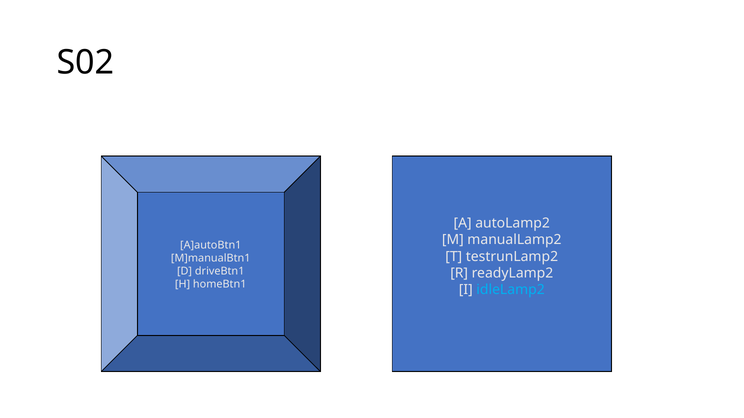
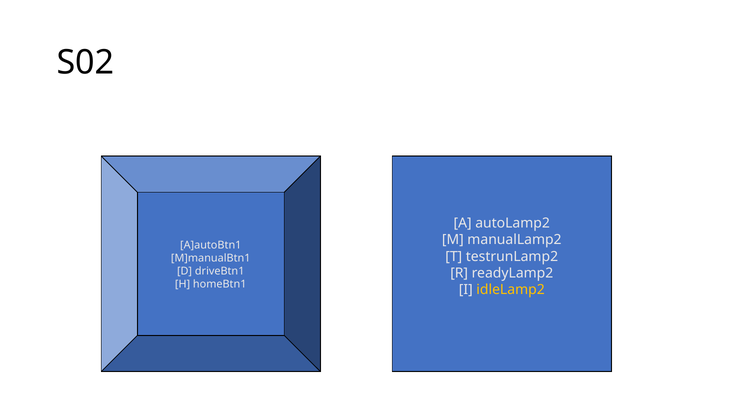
idleLamp2 colour: light blue -> yellow (511, 290)
